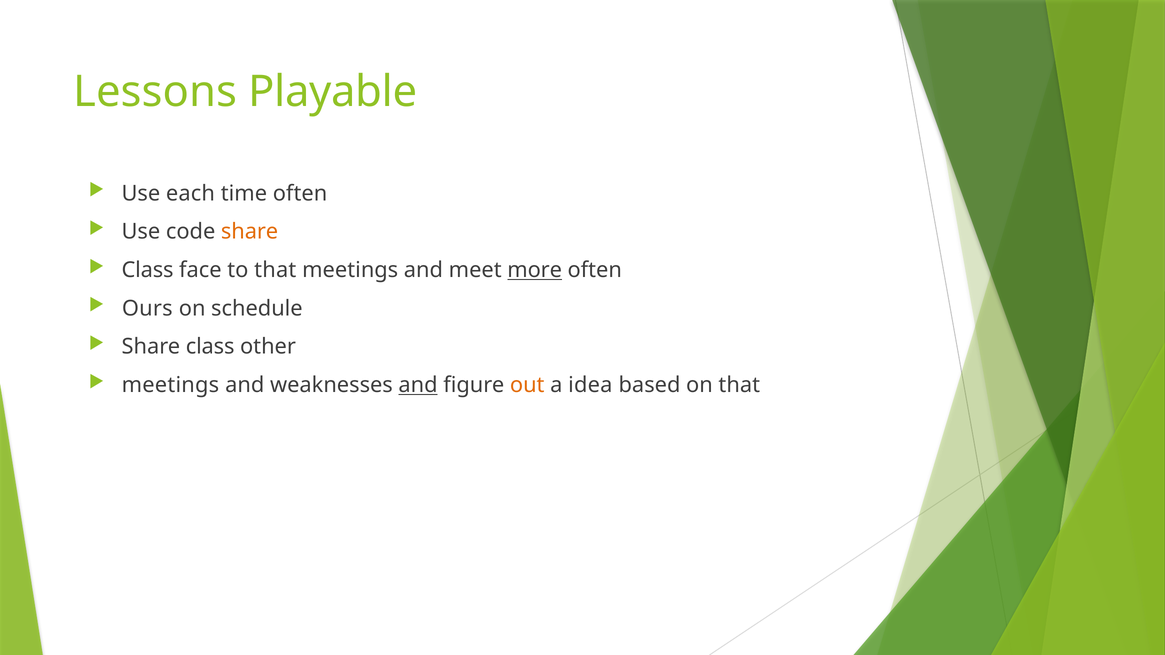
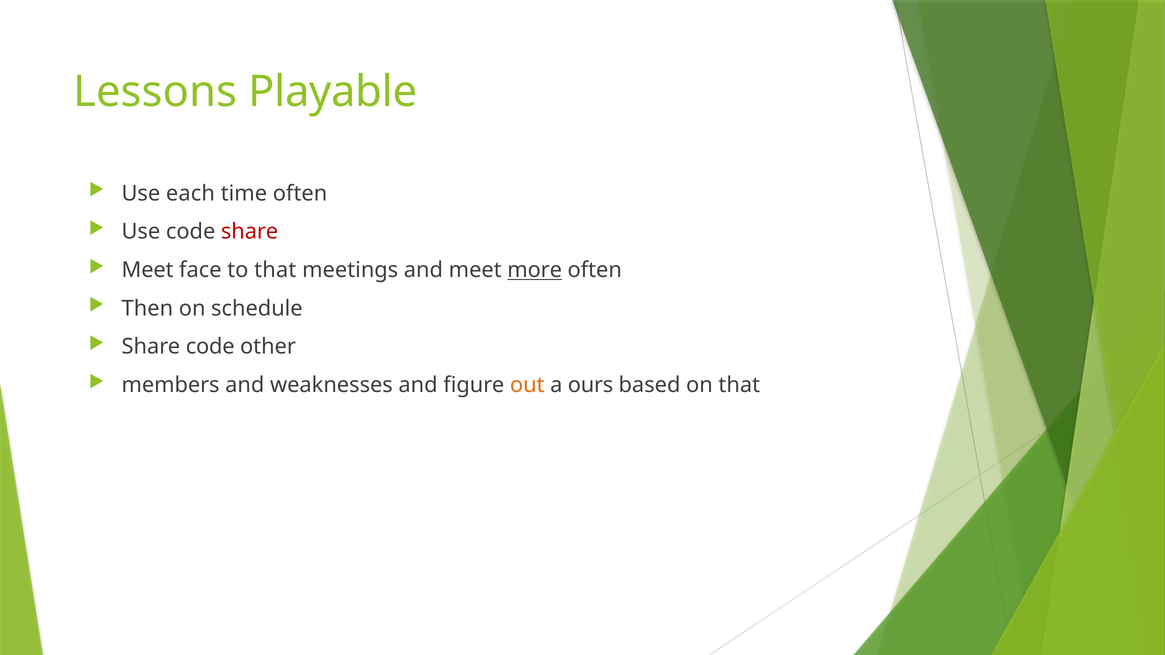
share colour: orange -> red (250, 232)
Class: Class -> Meet (148, 270)
Ours: Ours -> Then (147, 309)
Share class: class -> code (210, 347)
meetings: meetings -> members (171, 385)
and underline: present -> none (418, 385)
idea: idea -> ours (591, 385)
